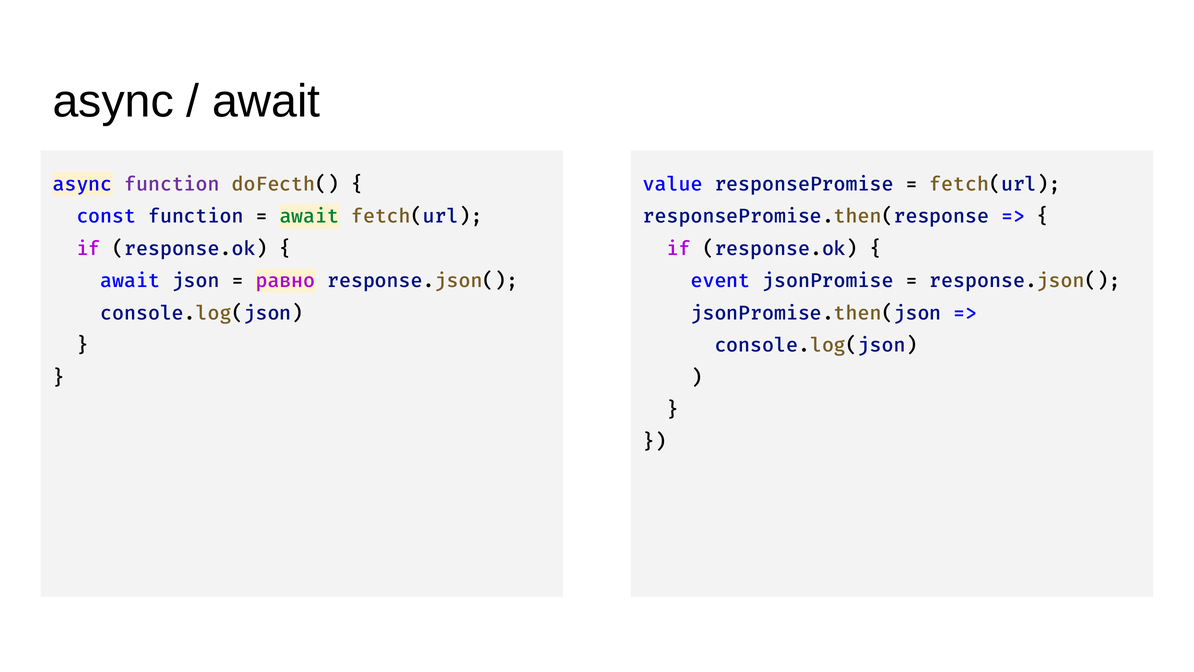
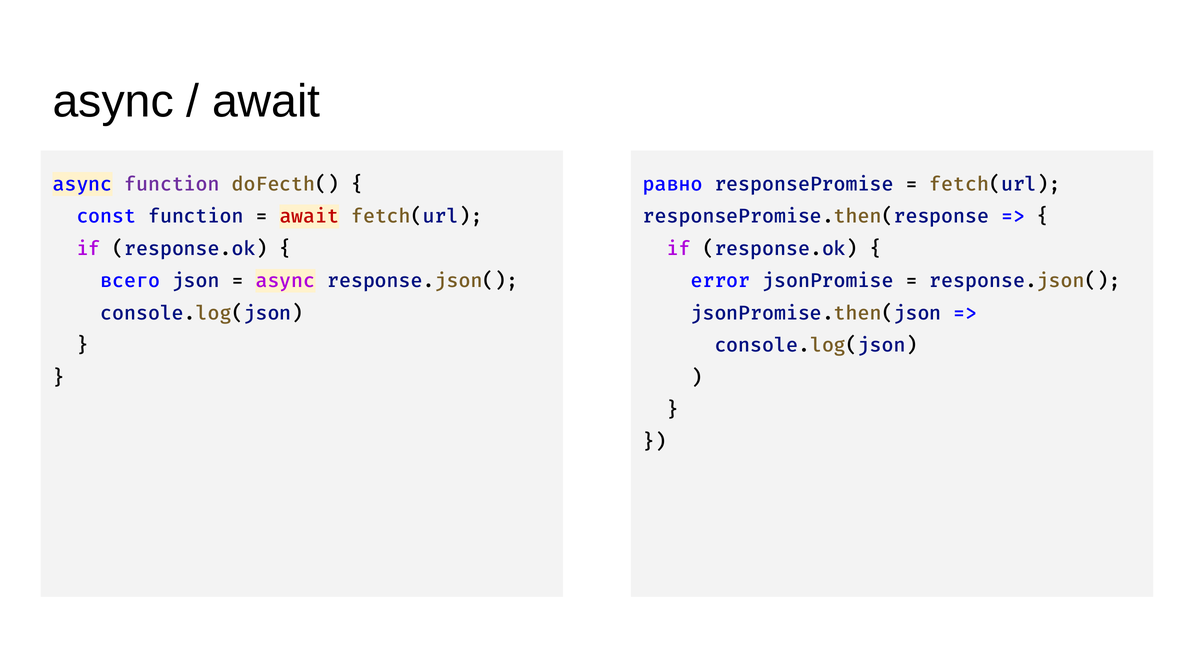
value: value -> равно (673, 184)
await colour: green -> red (309, 216)
await: await -> всего (130, 281)
равно: равно -> async (285, 281)
event: event -> error (721, 281)
